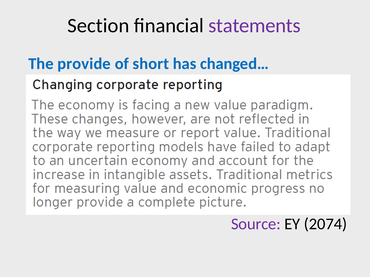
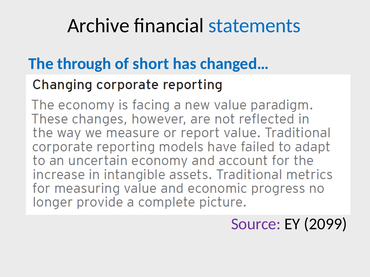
Section: Section -> Archive (98, 26)
statements colour: purple -> blue (255, 26)
provide: provide -> through (84, 64)
2074: 2074 -> 2099 (326, 224)
